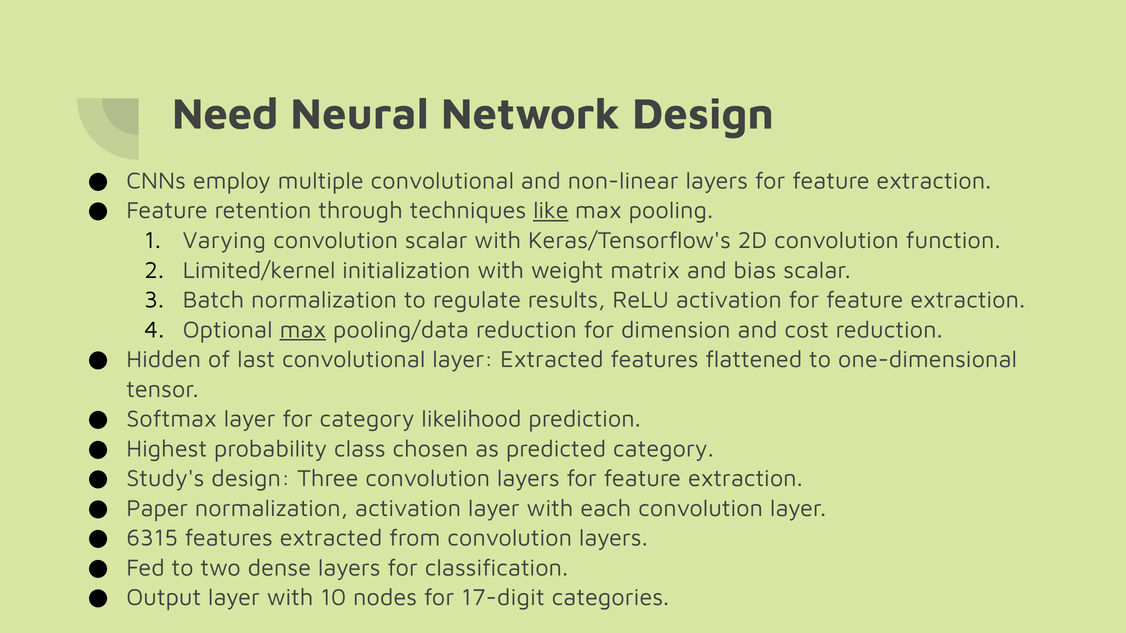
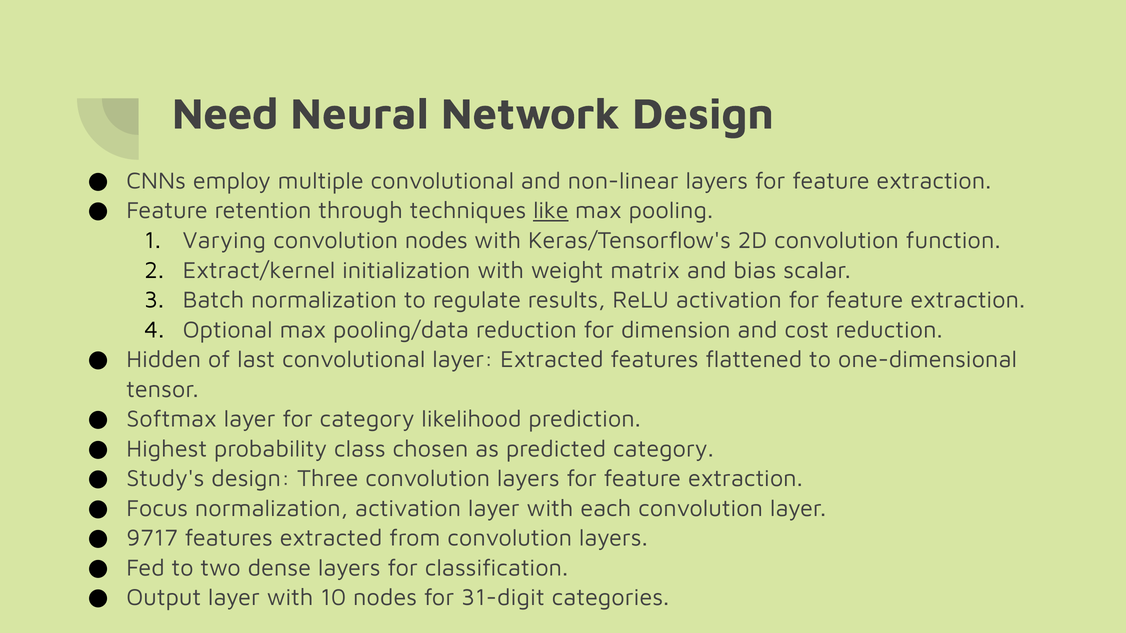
convolution scalar: scalar -> nodes (436, 241)
Limited/kernel: Limited/kernel -> Extract/kernel (259, 270)
max underline: present -> none (303, 330)
Paper: Paper -> Focus (157, 509)
6315: 6315 -> 9717 (152, 538)
17-digit: 17-digit -> 31-digit (503, 598)
